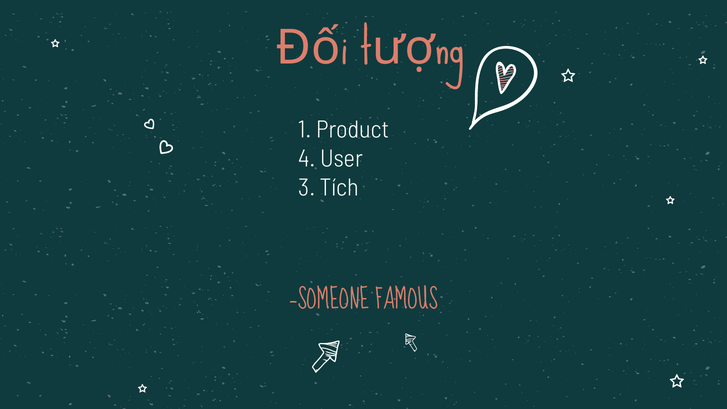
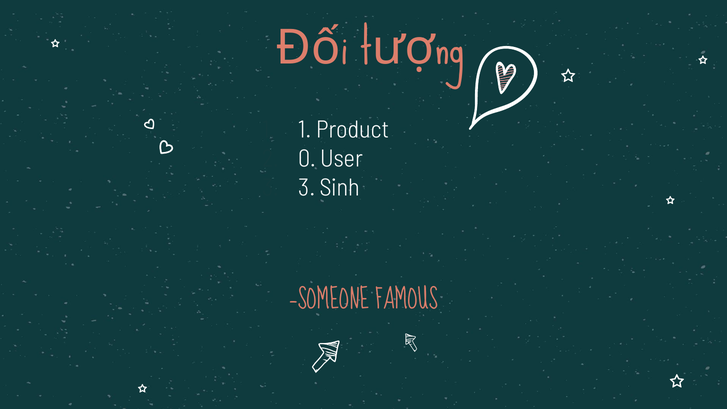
4: 4 -> 0 (307, 159)
Tích: Tích -> Sinh (340, 188)
